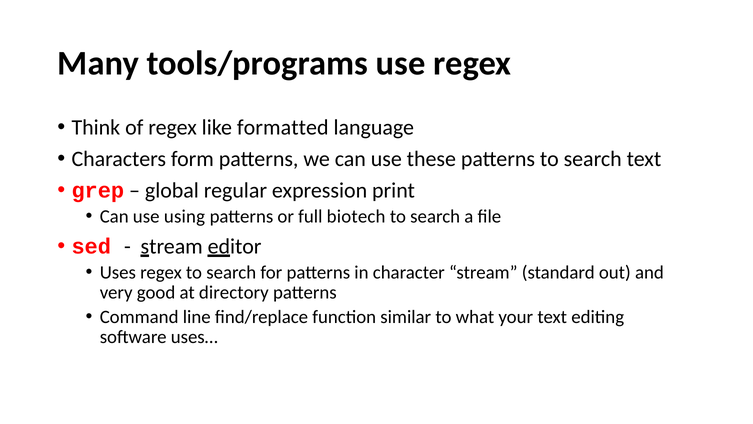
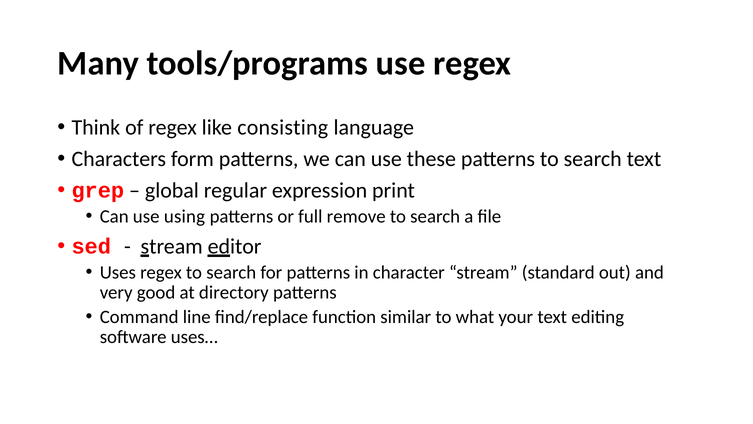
formatted: formatted -> consisting (283, 127)
biotech: biotech -> remove (356, 216)
